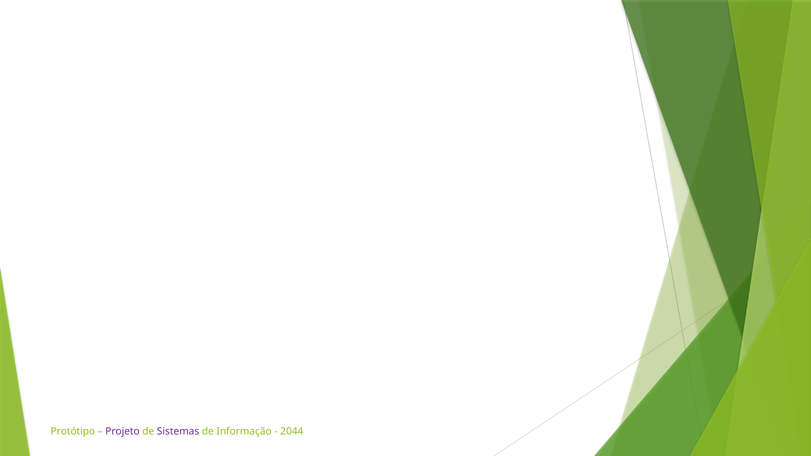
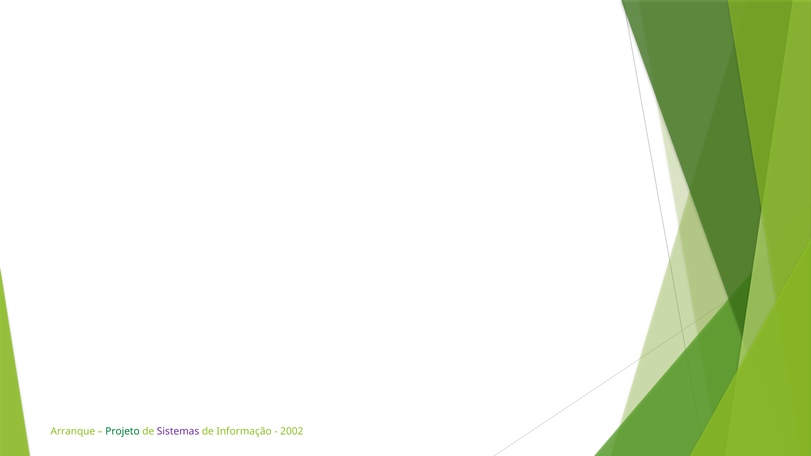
Protótipo: Protótipo -> Arranque (73, 432)
Projeto colour: purple -> green (123, 432)
2044: 2044 -> 2002 (292, 432)
